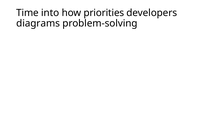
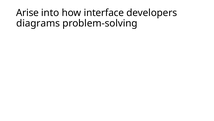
Time: Time -> Arise (27, 13)
priorities: priorities -> interface (104, 13)
